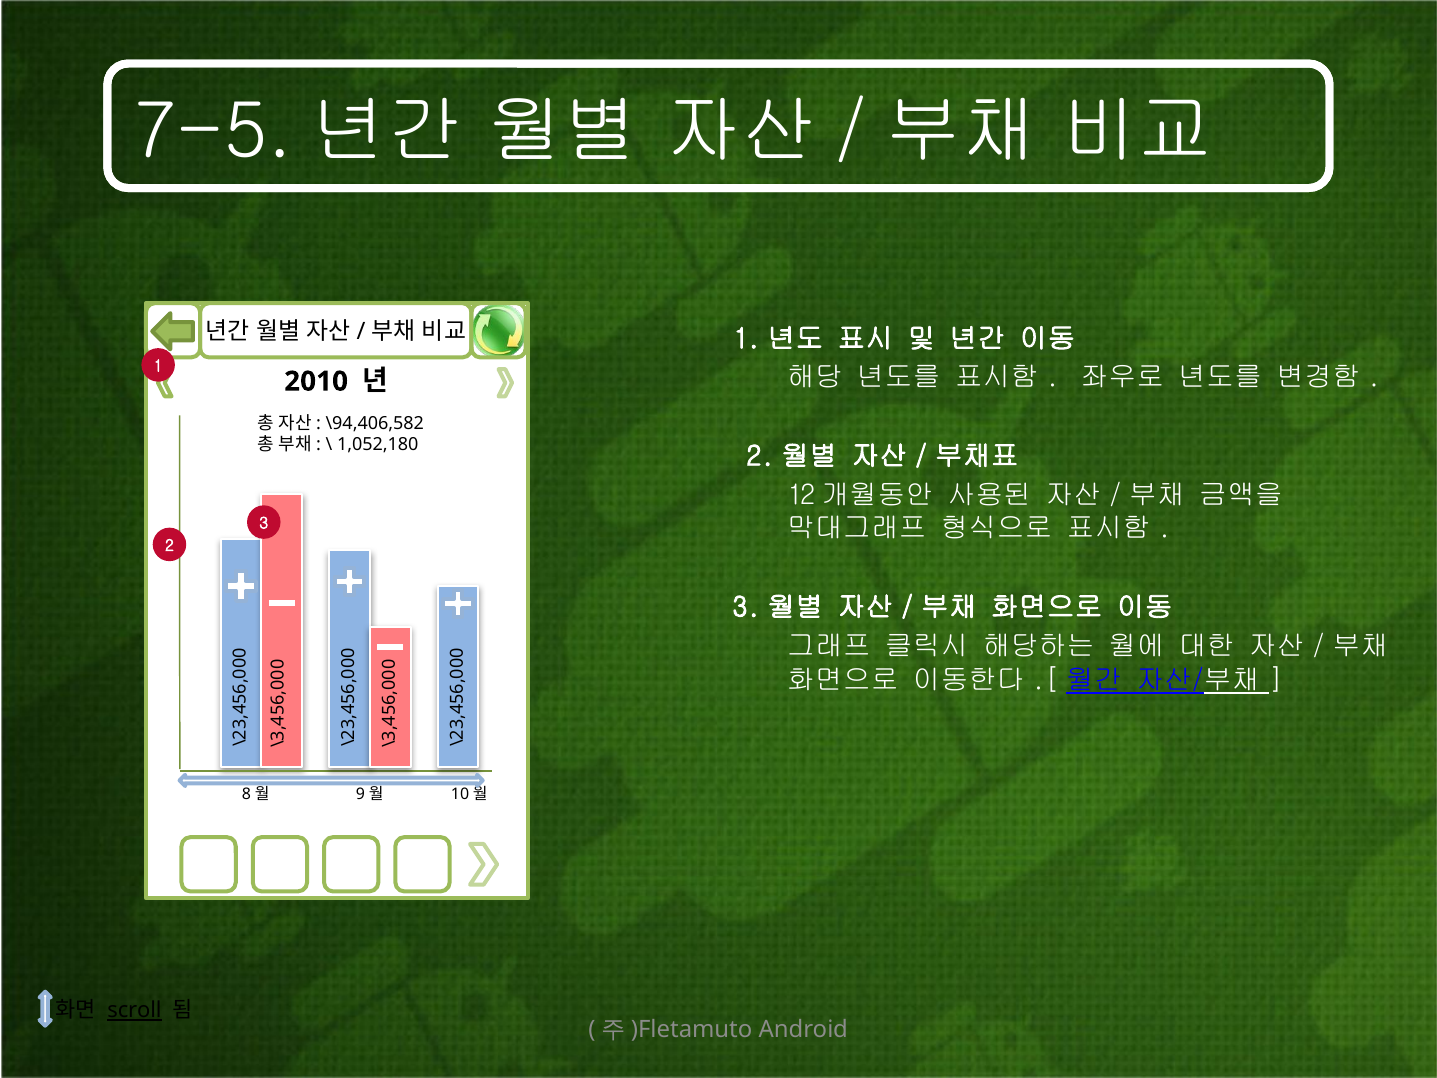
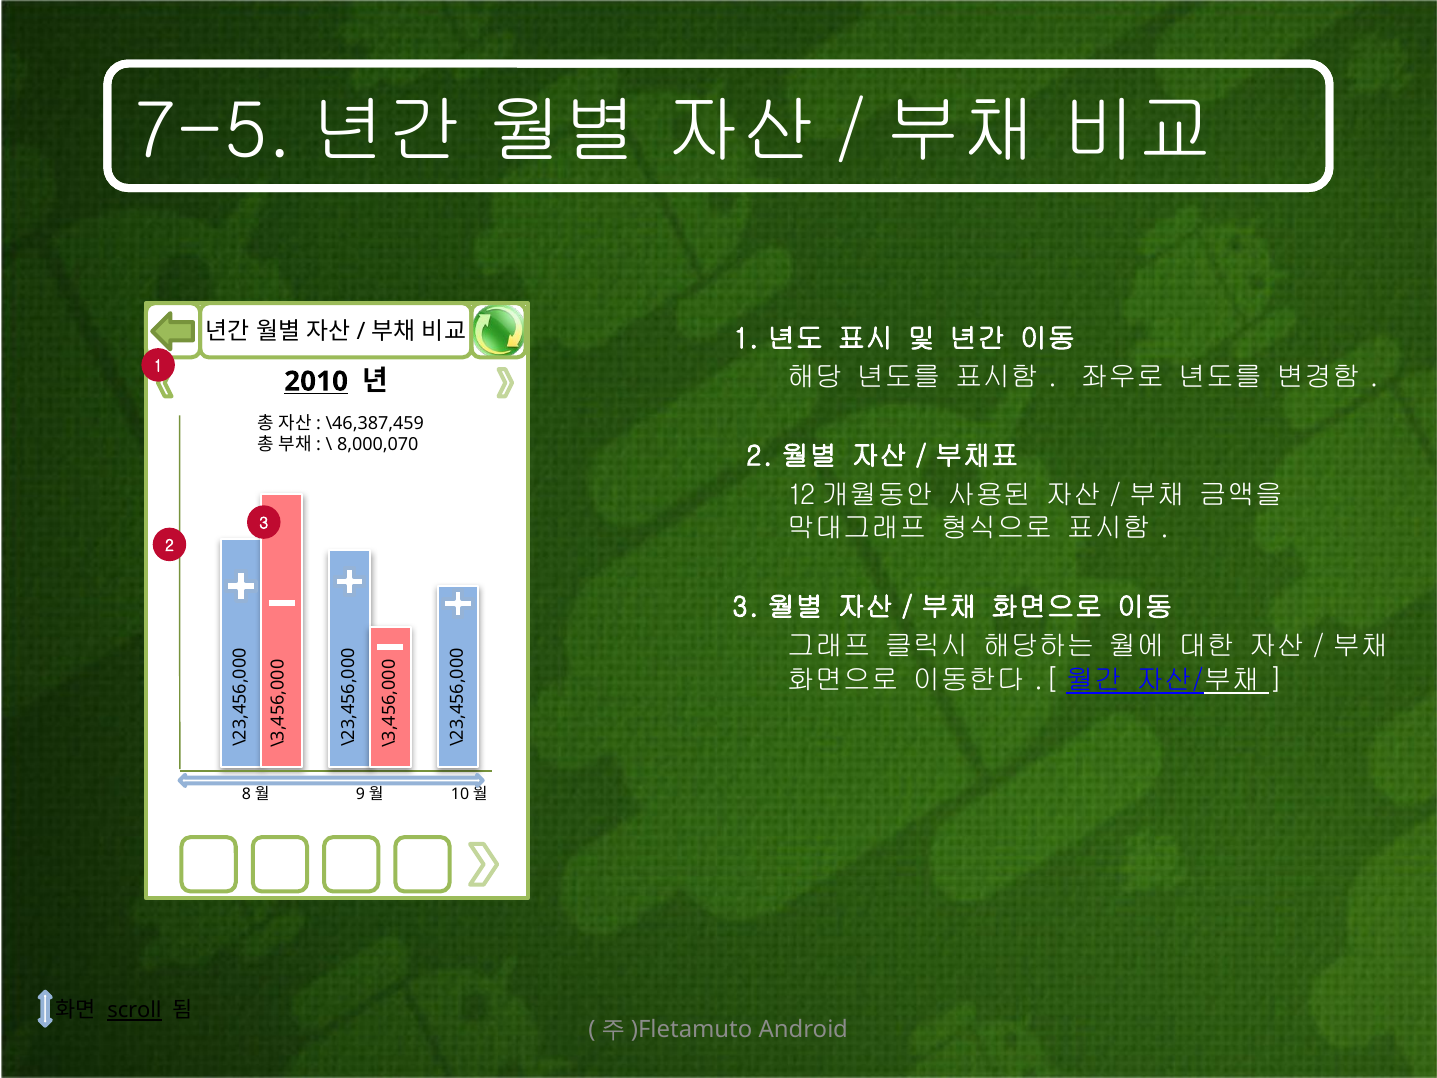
2010 underline: none -> present (316, 381)
\94,406,582: \94,406,582 -> \46,387,459 (375, 423)
1,052,180: 1,052,180 -> 8,000,070 (378, 445)
